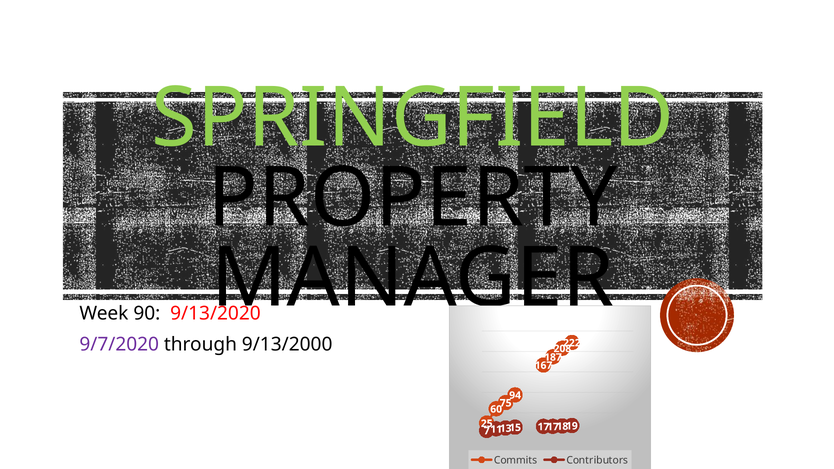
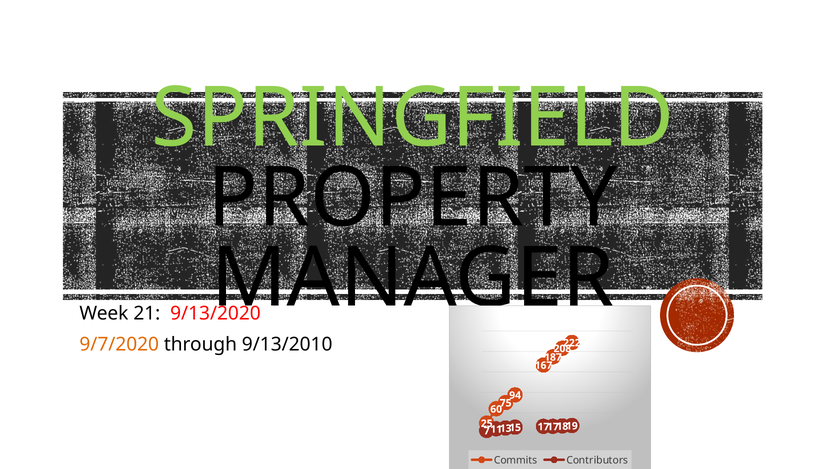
90: 90 -> 21 (147, 314)
9/7/2020 colour: purple -> orange (119, 345)
9/13/2000: 9/13/2000 -> 9/13/2010 (287, 345)
